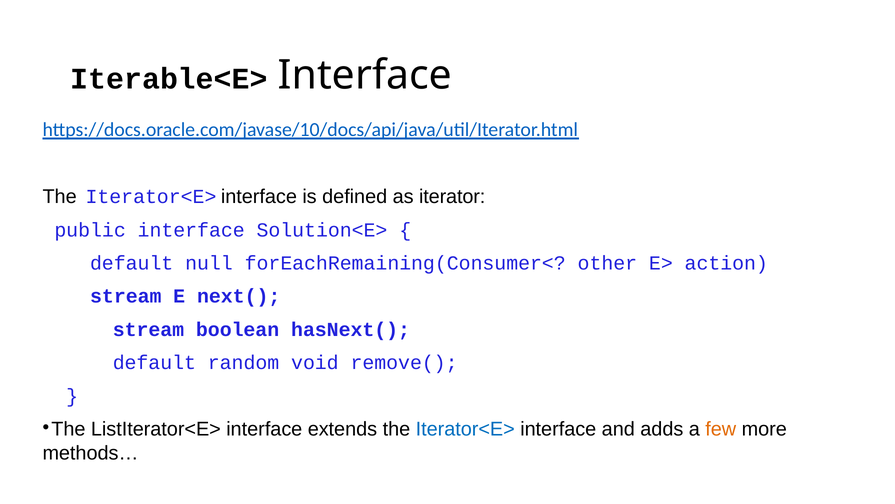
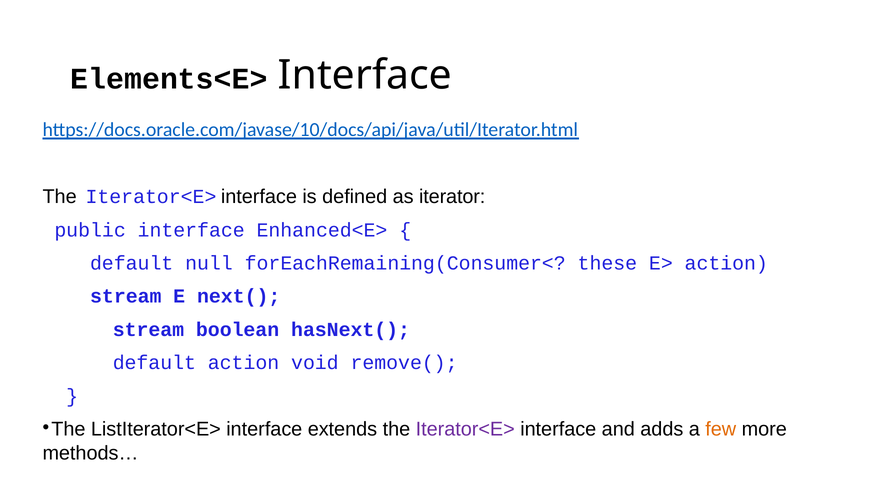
Iterable<E>: Iterable<E> -> Elements<E> (169, 79)
Solution<E>: Solution<E> -> Enhanced<E> (322, 230)
other: other -> these (607, 263)
default random: random -> action (244, 362)
Iterator<E> colour: blue -> purple (465, 429)
